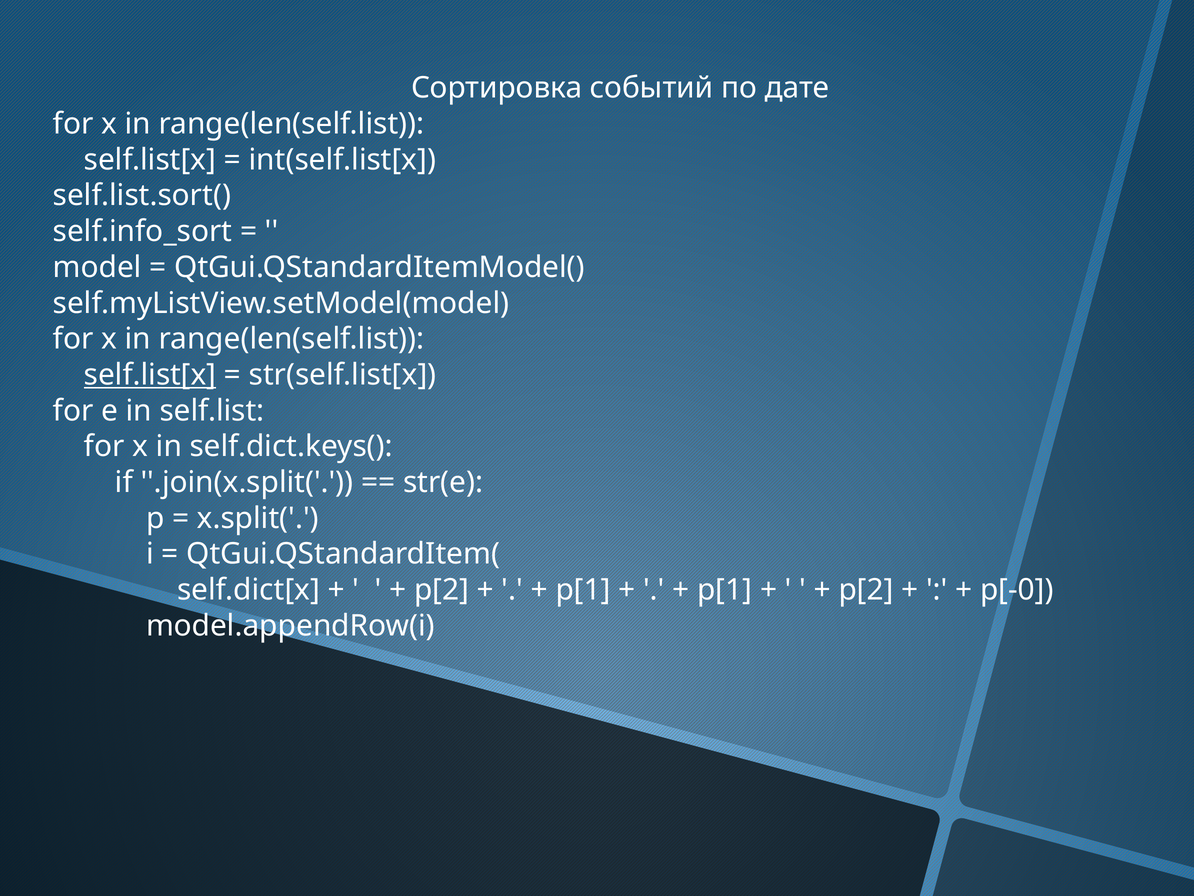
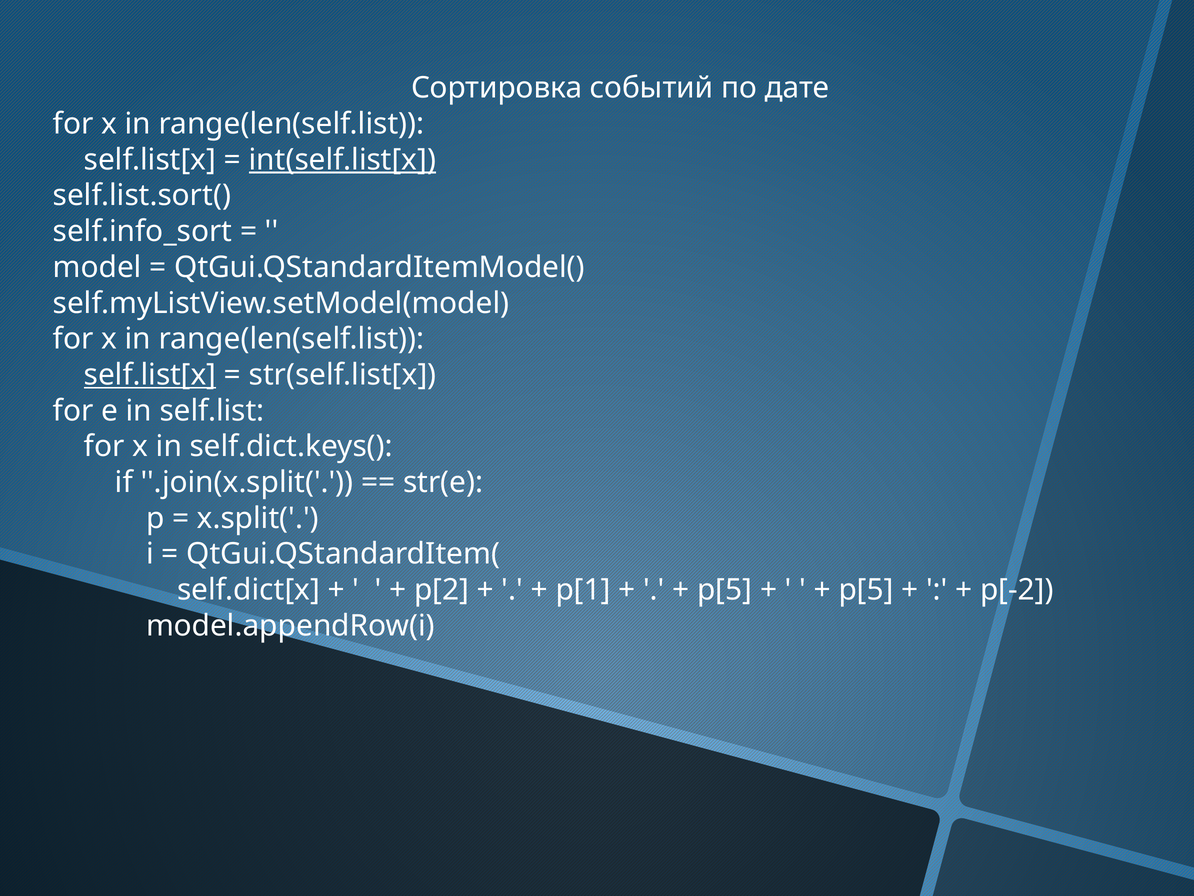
int(self.list[x underline: none -> present (342, 160)
p[1: p[1 -> p[5 (725, 590)
p[2: p[2 -> p[5 (866, 590)
p[-0: p[-0 -> p[-2 (1017, 590)
